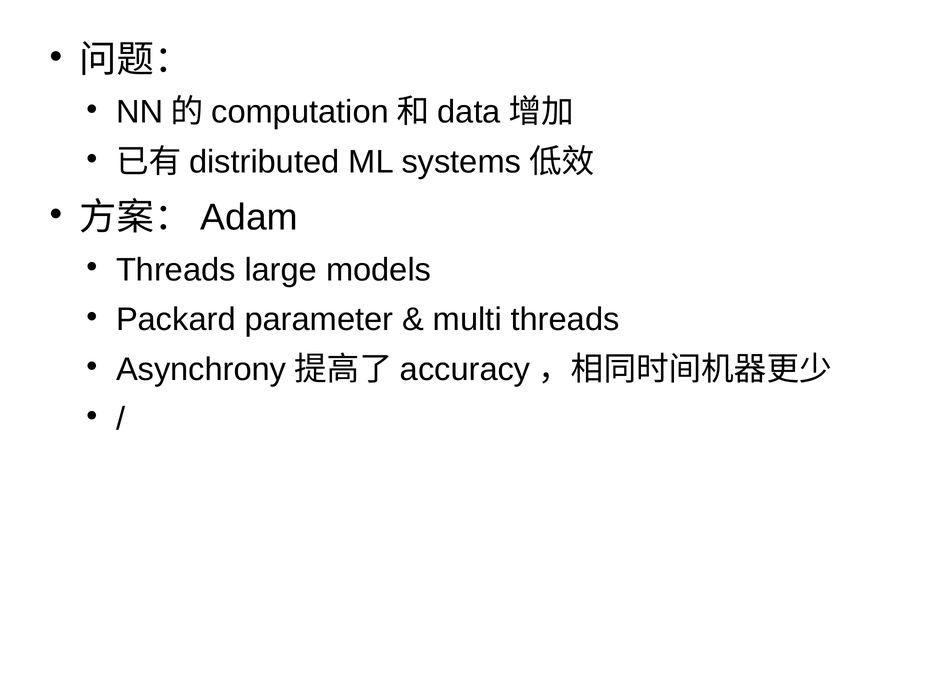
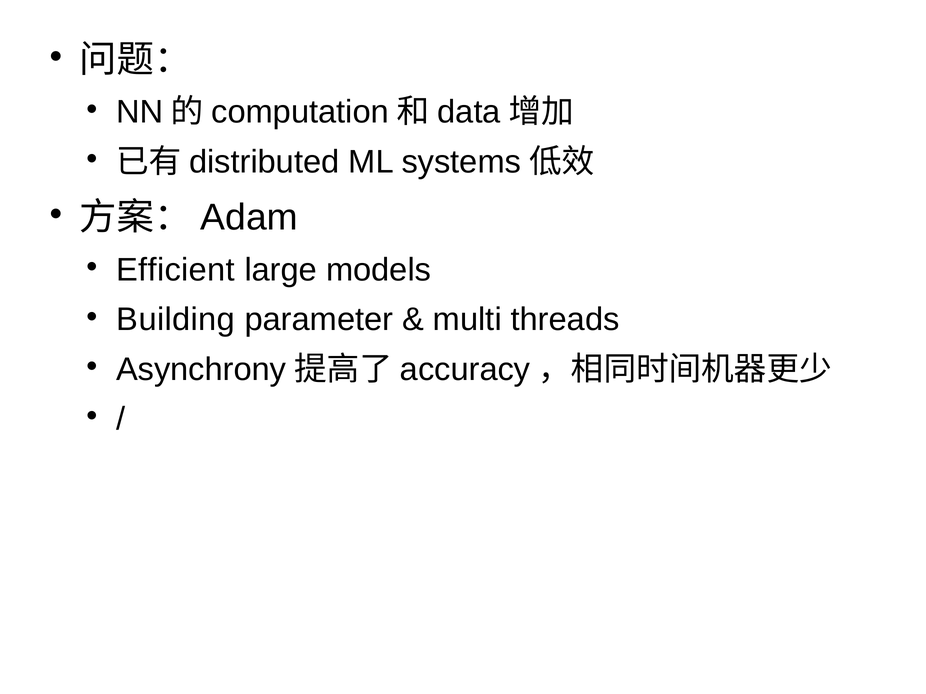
Threads: Threads -> Efficient (176, 270)
Packard: Packard -> Building (176, 320)
